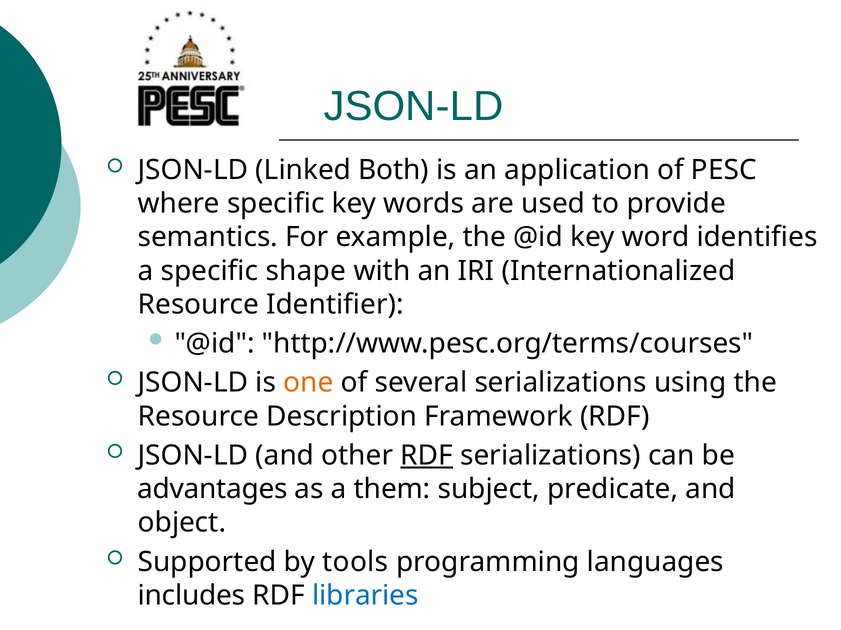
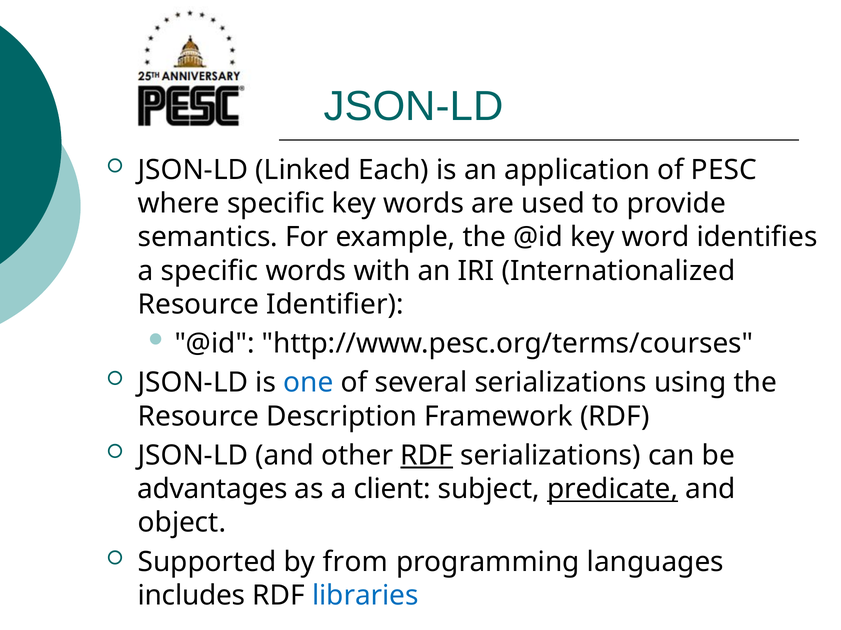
Both: Both -> Each (394, 170)
specific shape: shape -> words (306, 271)
one colour: orange -> blue (308, 383)
them: them -> client (392, 490)
predicate underline: none -> present (613, 490)
tools: tools -> from (355, 563)
